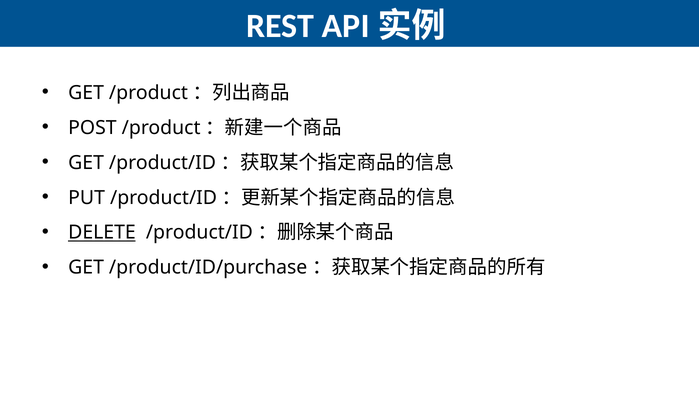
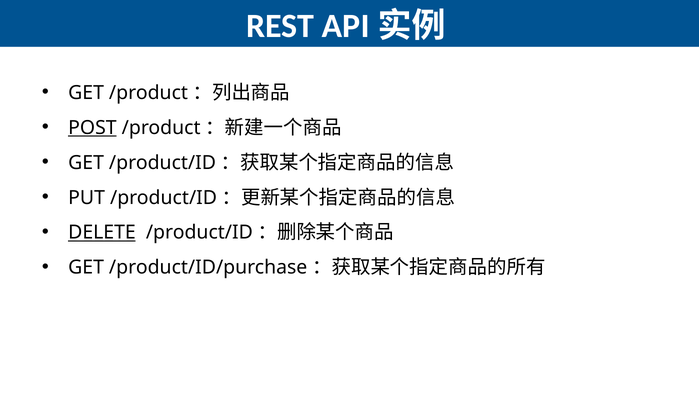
POST underline: none -> present (92, 128)
